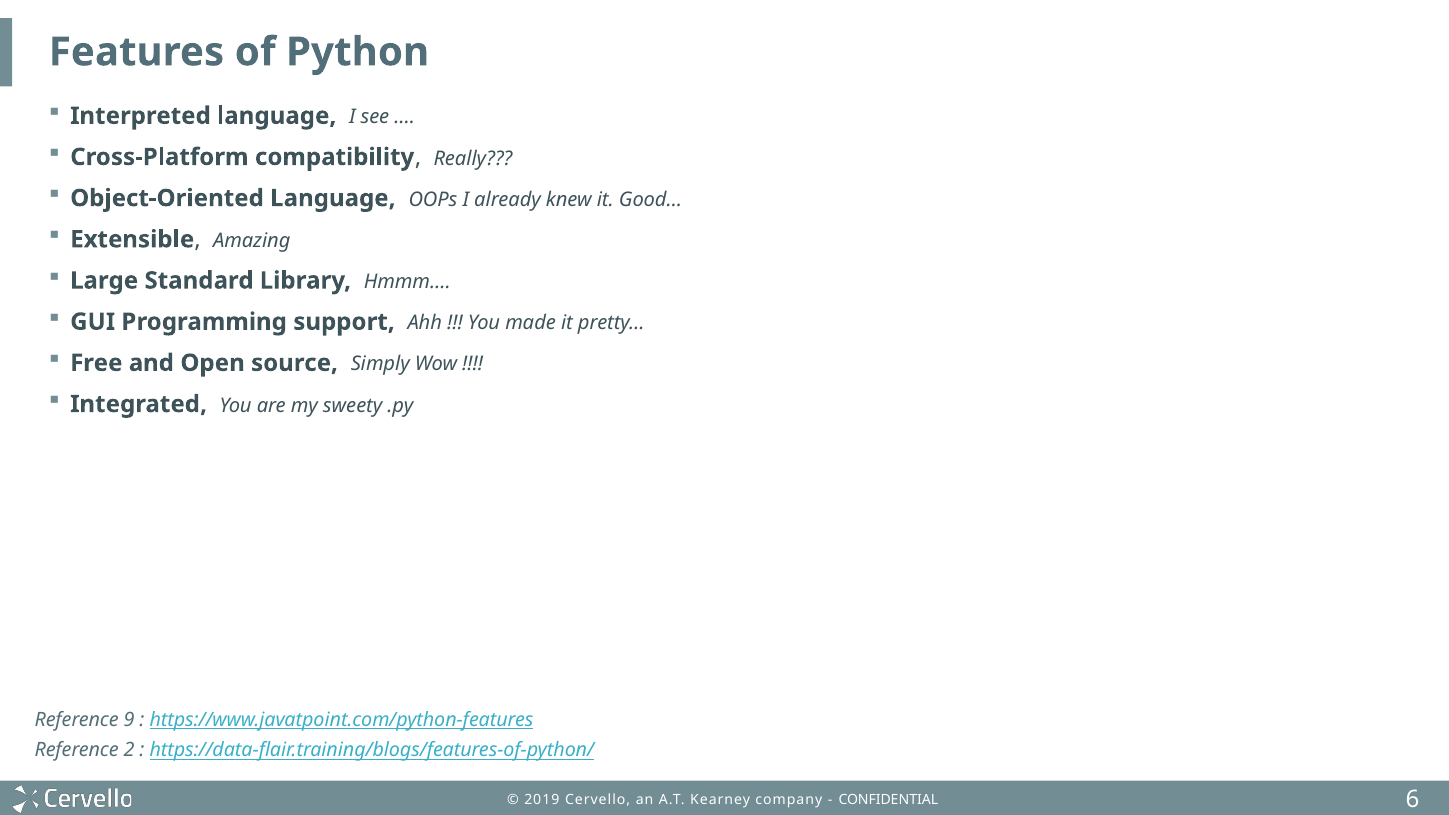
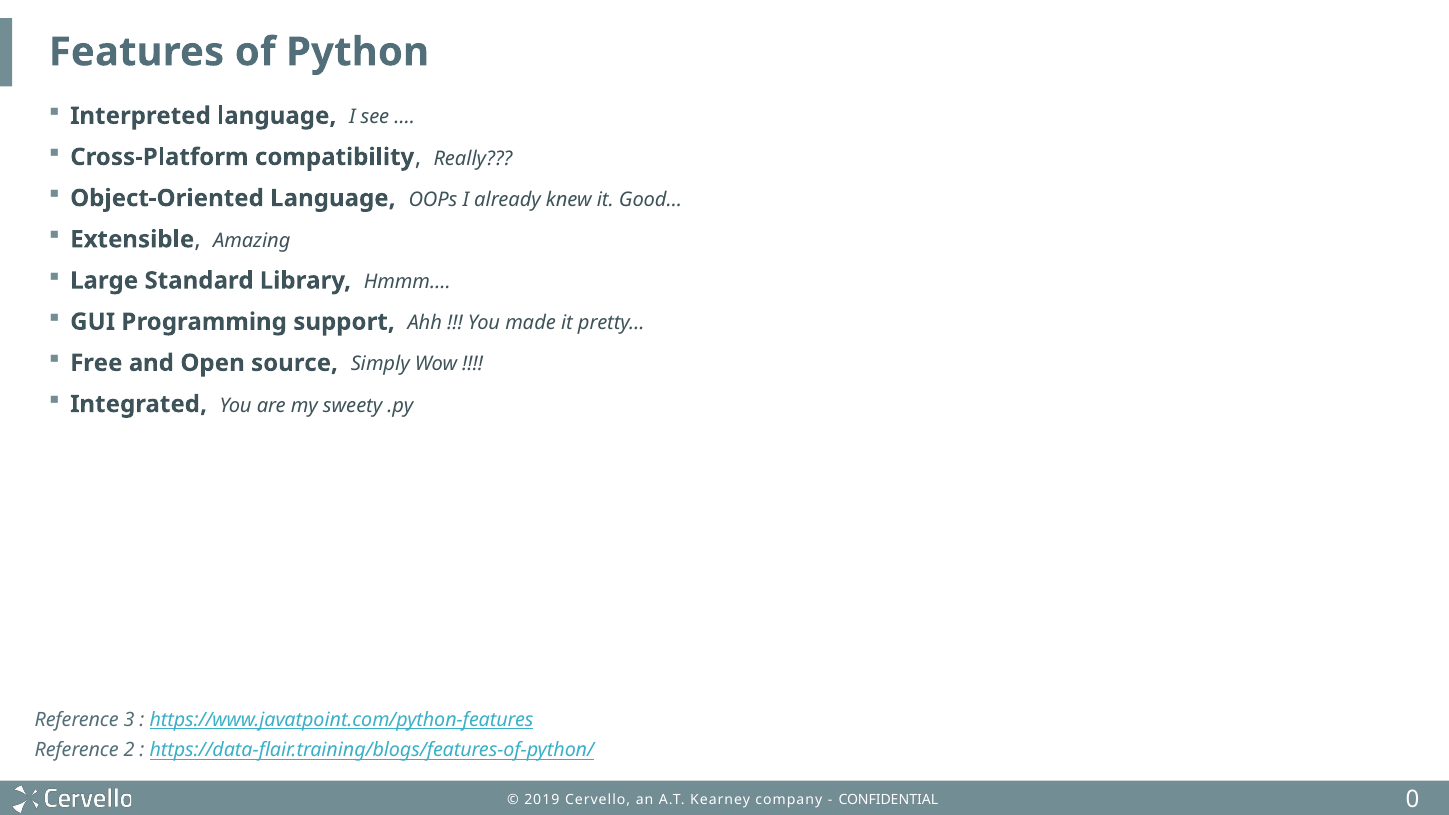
9: 9 -> 3 (129, 720)
6: 6 -> 0 (1413, 799)
